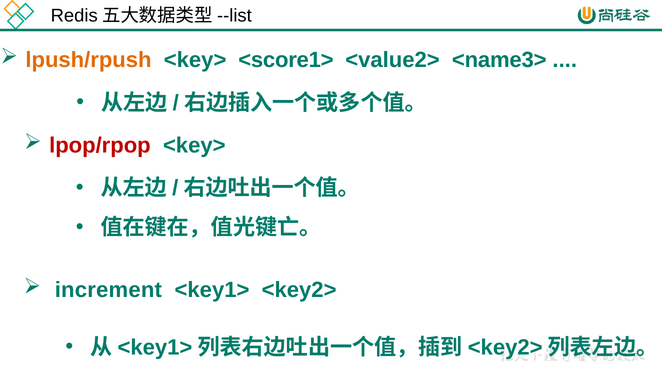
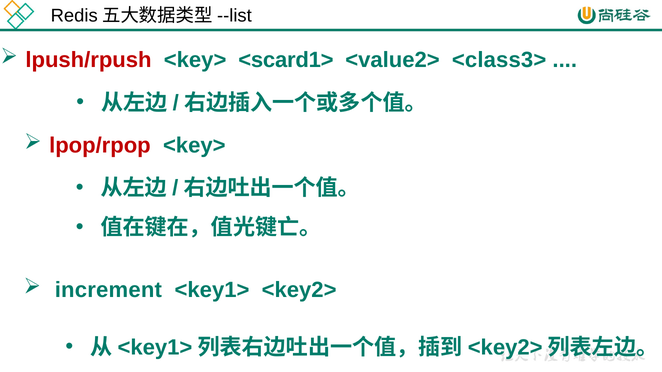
lpush/rpush colour: orange -> red (89, 60)
<score1>: <score1> -> <scard1> (286, 60)
<name3>: <name3> -> <class3> (499, 60)
